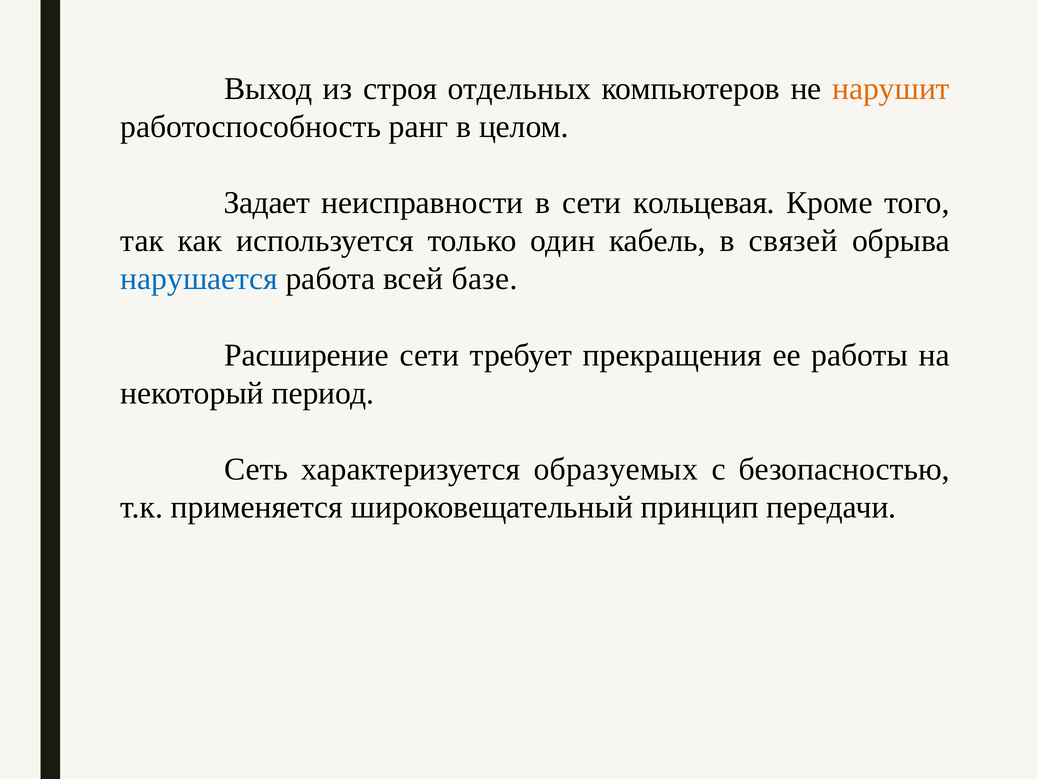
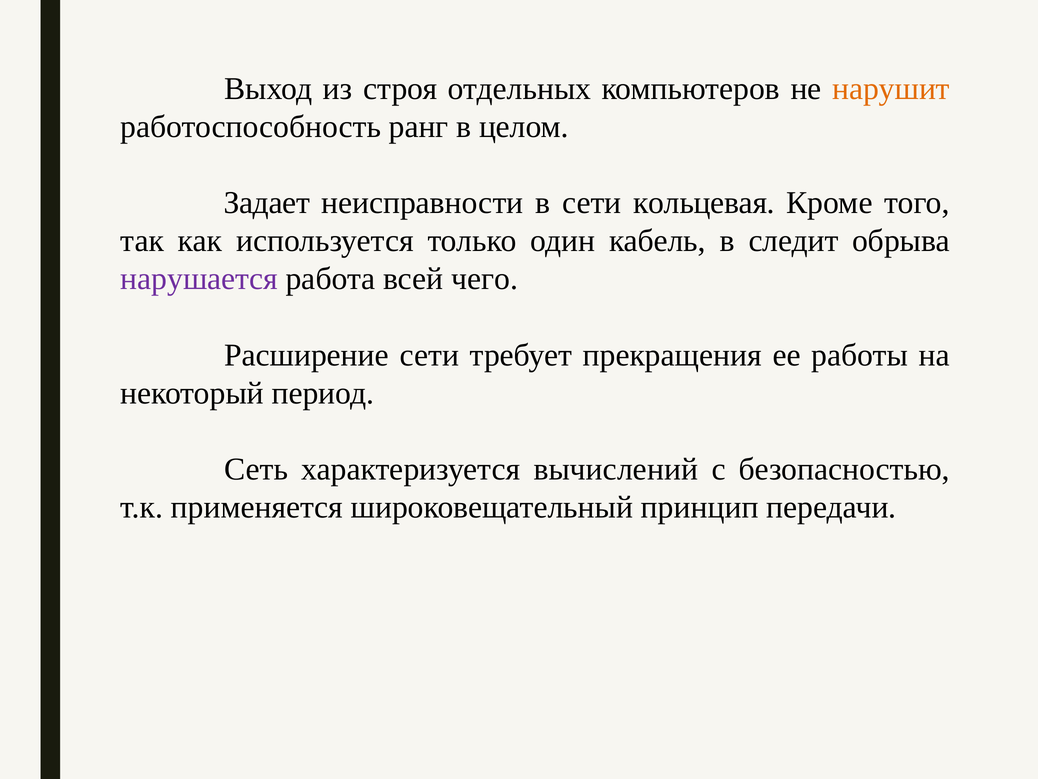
связей: связей -> следит (793, 241)
нарушается colour: blue -> purple (199, 279)
базе: базе -> чего (485, 279)
образуемых: образуемых -> вычислений (616, 469)
